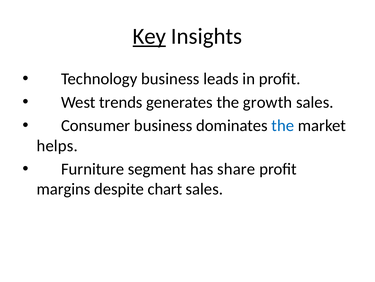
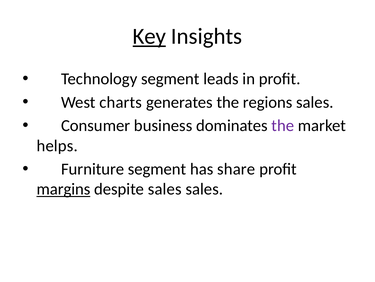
business: business -> segment (170, 79)
trends: trends -> charts (121, 102)
growth: growth -> regions (268, 102)
the colour: blue -> purple (283, 125)
margins underline: none -> present (63, 189)
despite chart: chart -> sales (165, 189)
